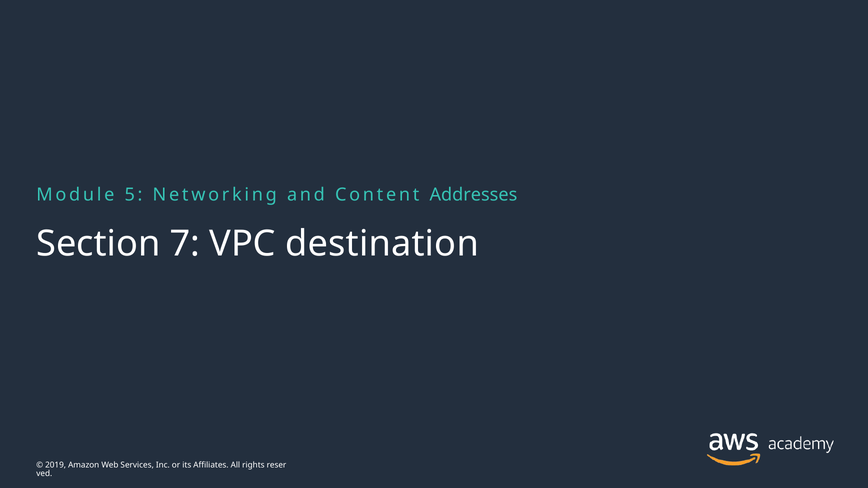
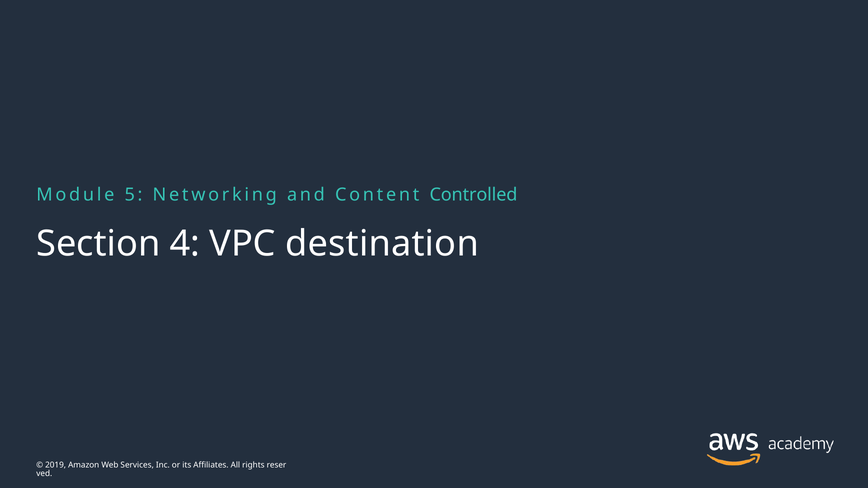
Addresses: Addresses -> Controlled (473, 195)
7: 7 -> 4 (185, 244)
